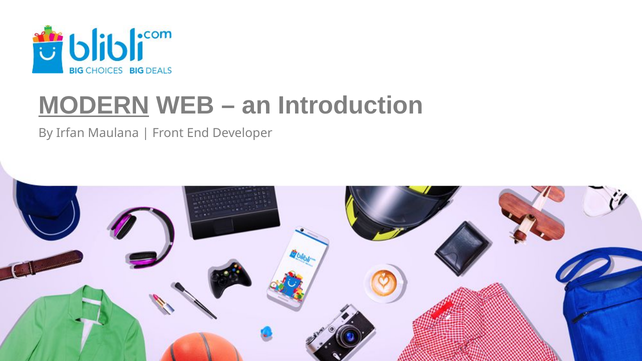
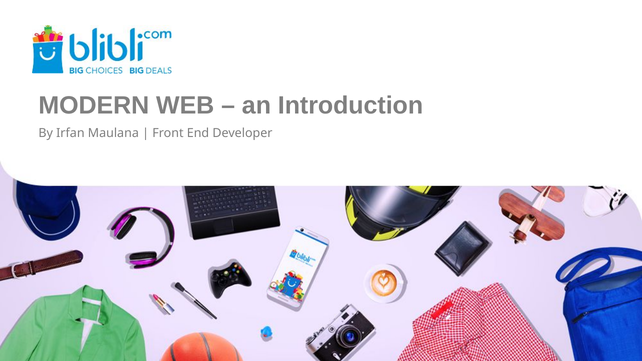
MODERN underline: present -> none (94, 105)
